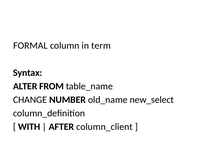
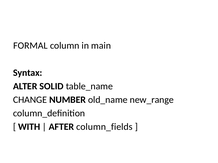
term: term -> main (101, 46)
FROM: FROM -> SOLID (52, 86)
new_select: new_select -> new_range (152, 100)
column_client: column_client -> column_fields (104, 127)
